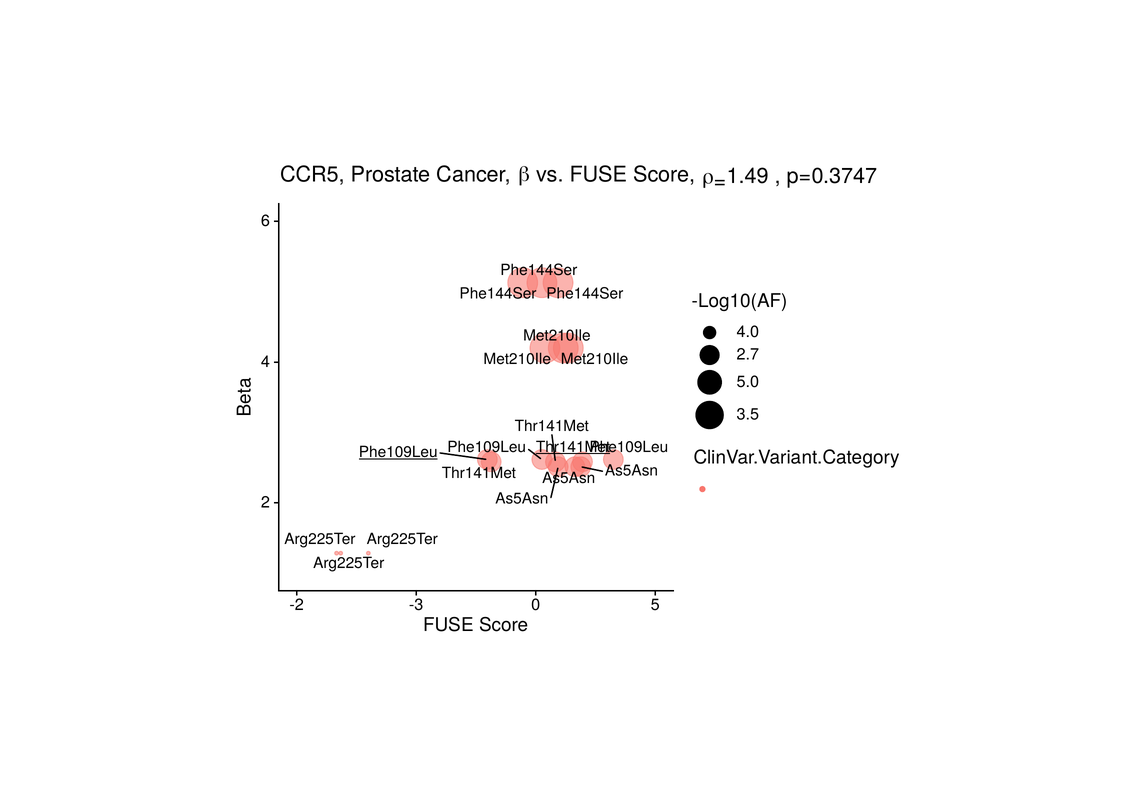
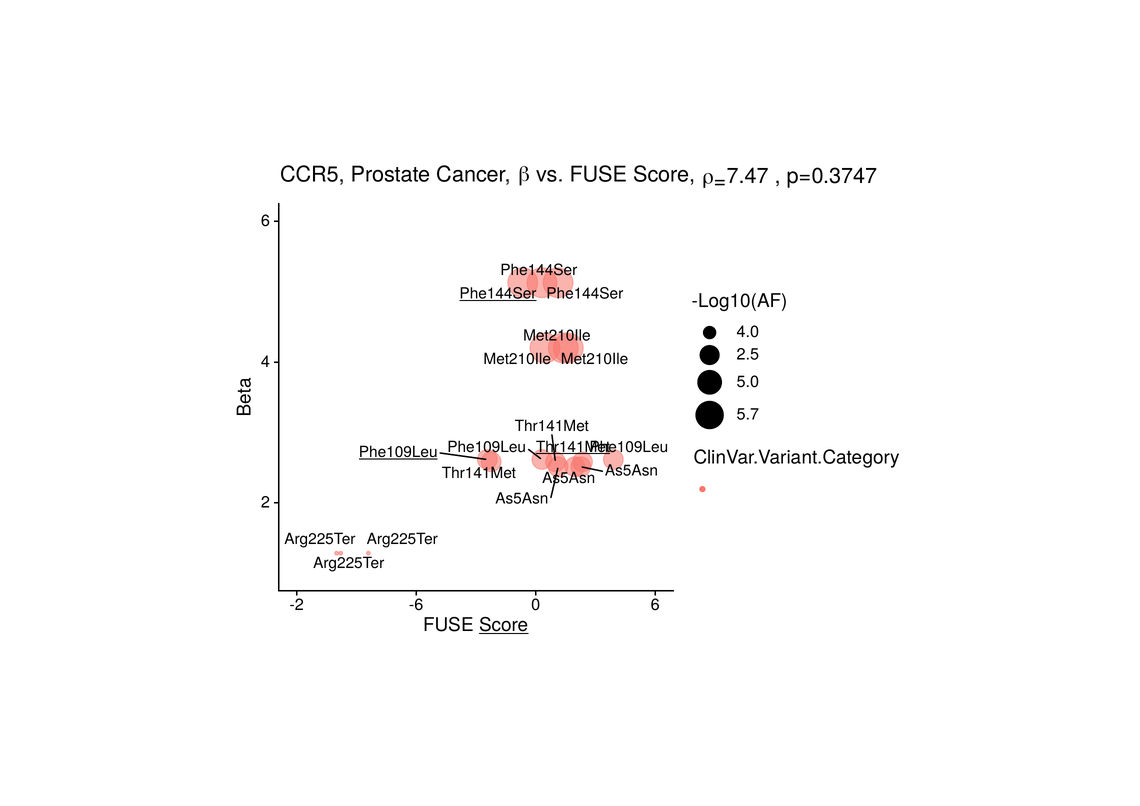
1.49: 1.49 -> 7.47 (748, 176)
Phe144Ser underline: none -> present (498, 294)
2.7: 2.7 -> 2.5 (748, 354)
3.5: 3.5 -> 5.7 (748, 415)
-3: -3 -> -6 (416, 605)
0 5: 5 -> 6 (655, 605)
Score underline: none -> present (504, 625)
